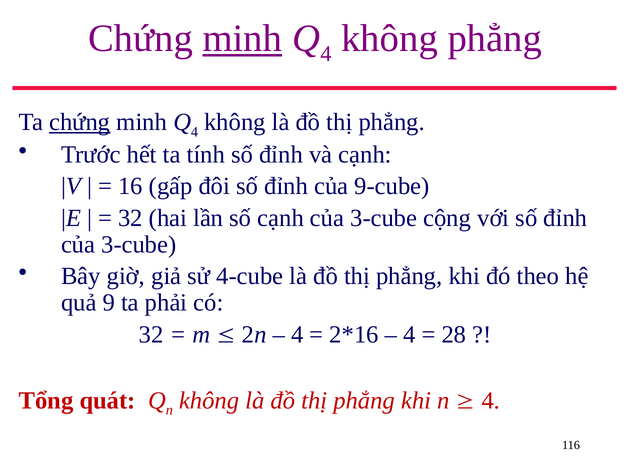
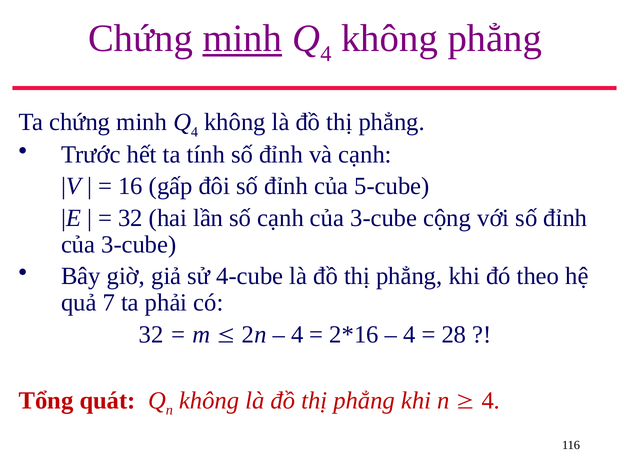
chứng underline: present -> none (80, 122)
9-cube: 9-cube -> 5-cube (392, 186)
9: 9 -> 7 (109, 302)
